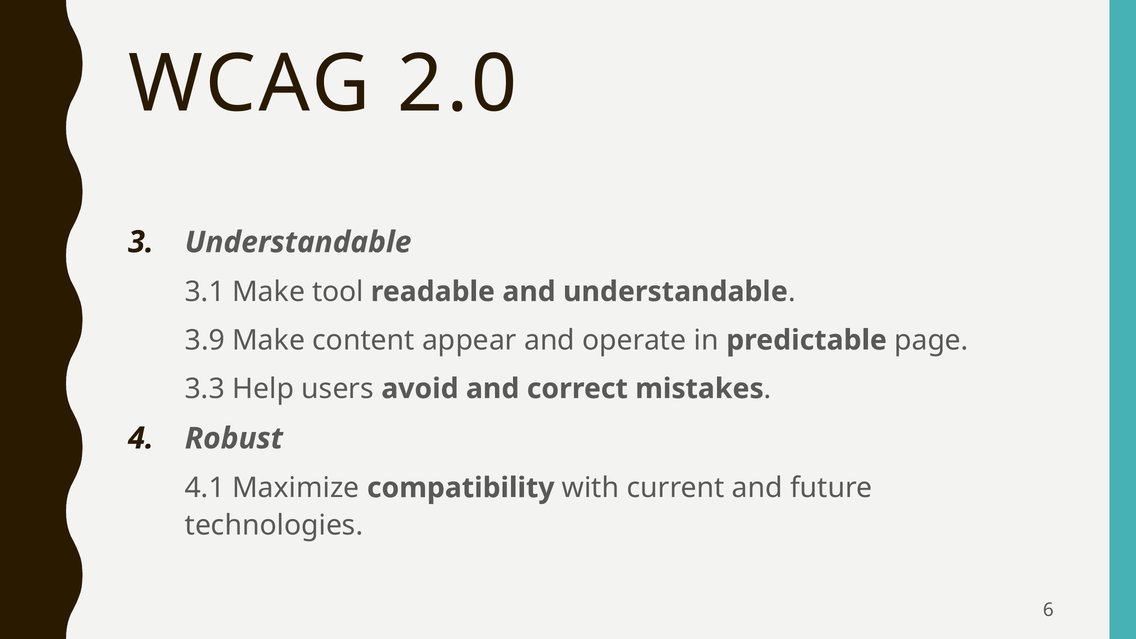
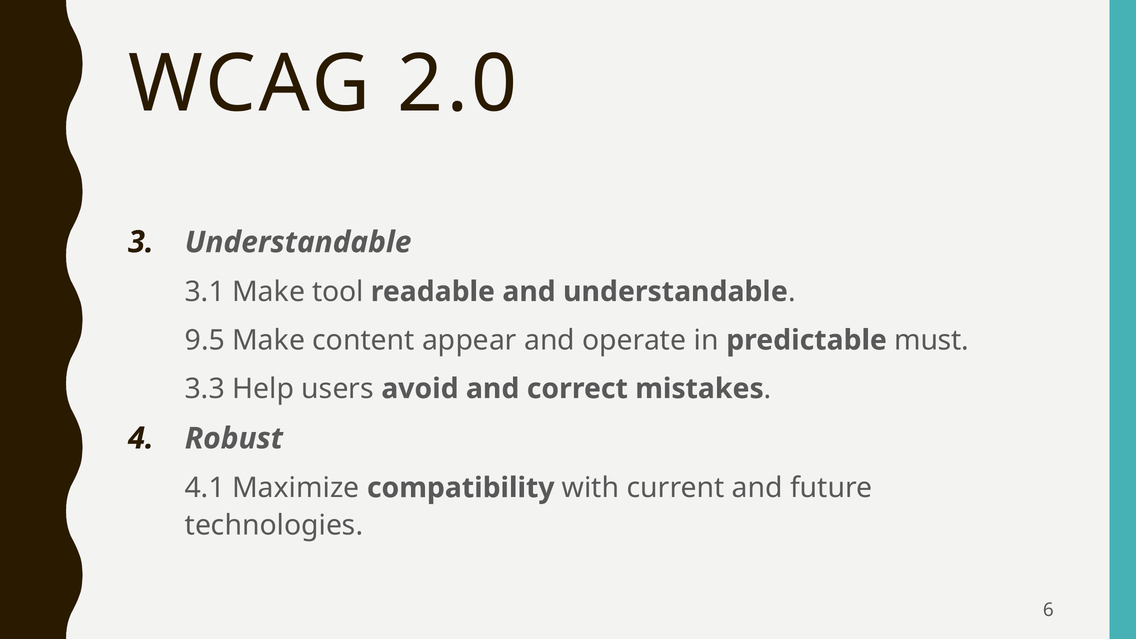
3.9: 3.9 -> 9.5 (205, 340)
page: page -> must (931, 340)
